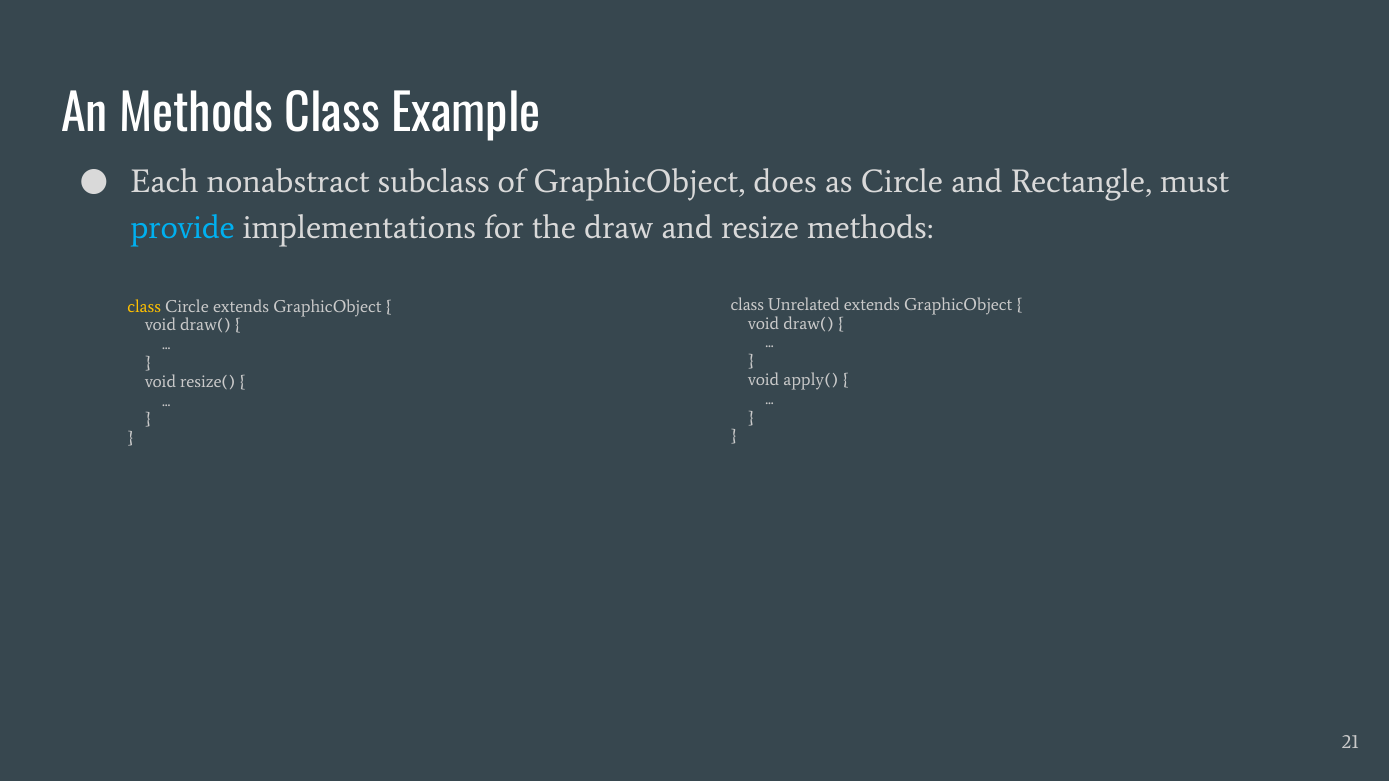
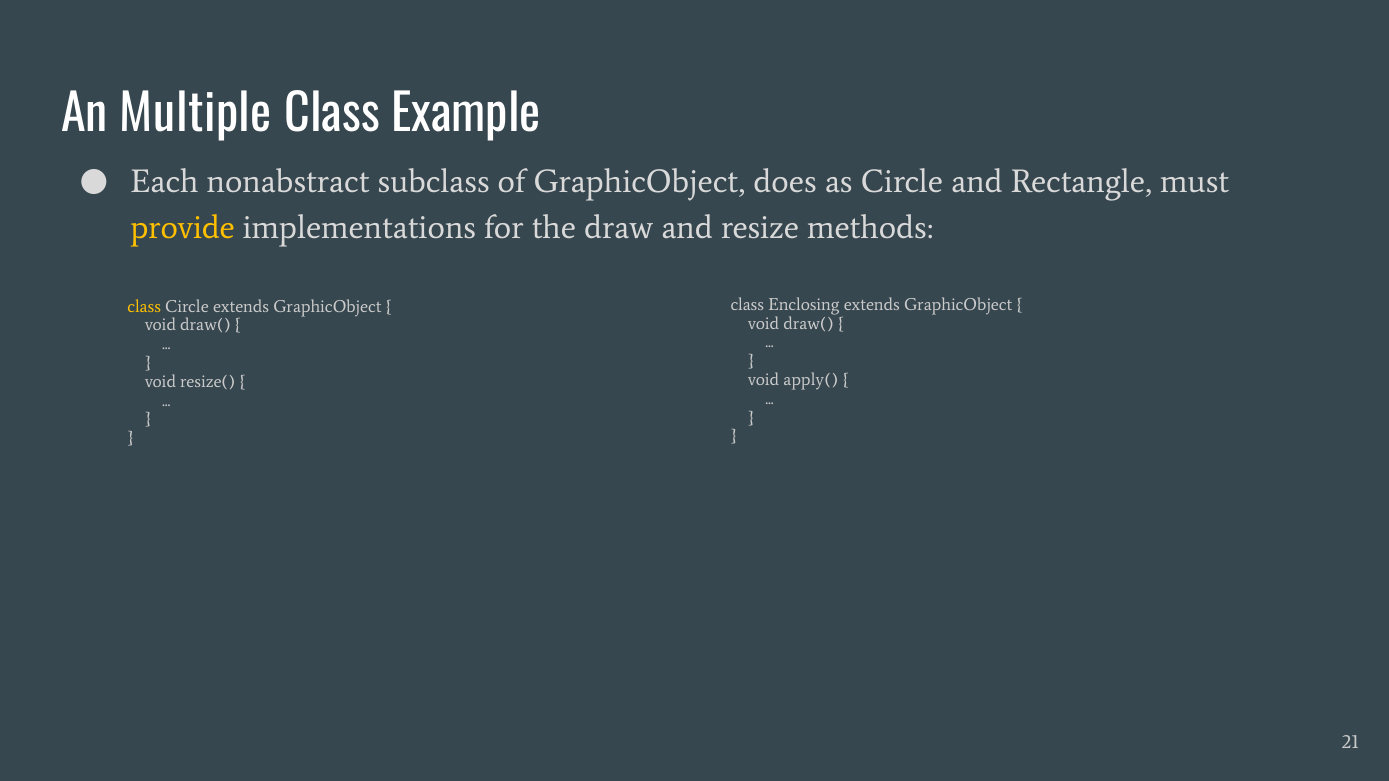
An Methods: Methods -> Multiple (196, 115)
provide colour: light blue -> yellow (183, 227)
Unrelated: Unrelated -> Enclosing (804, 305)
